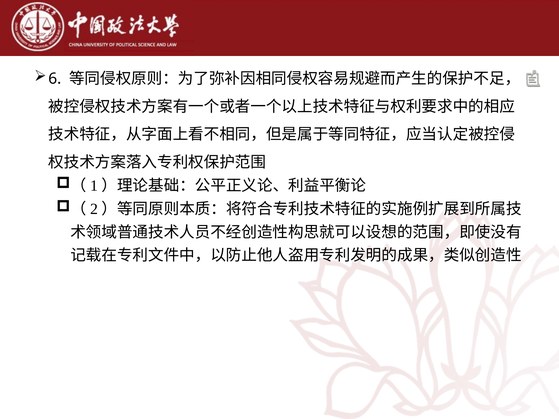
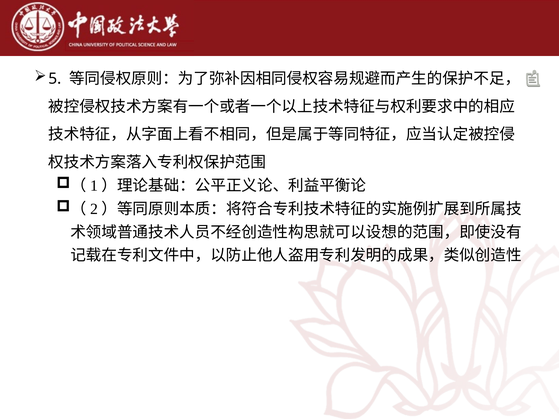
6: 6 -> 5 (55, 79)
